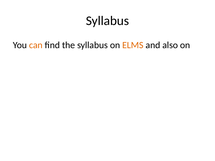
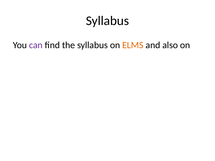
can colour: orange -> purple (36, 45)
